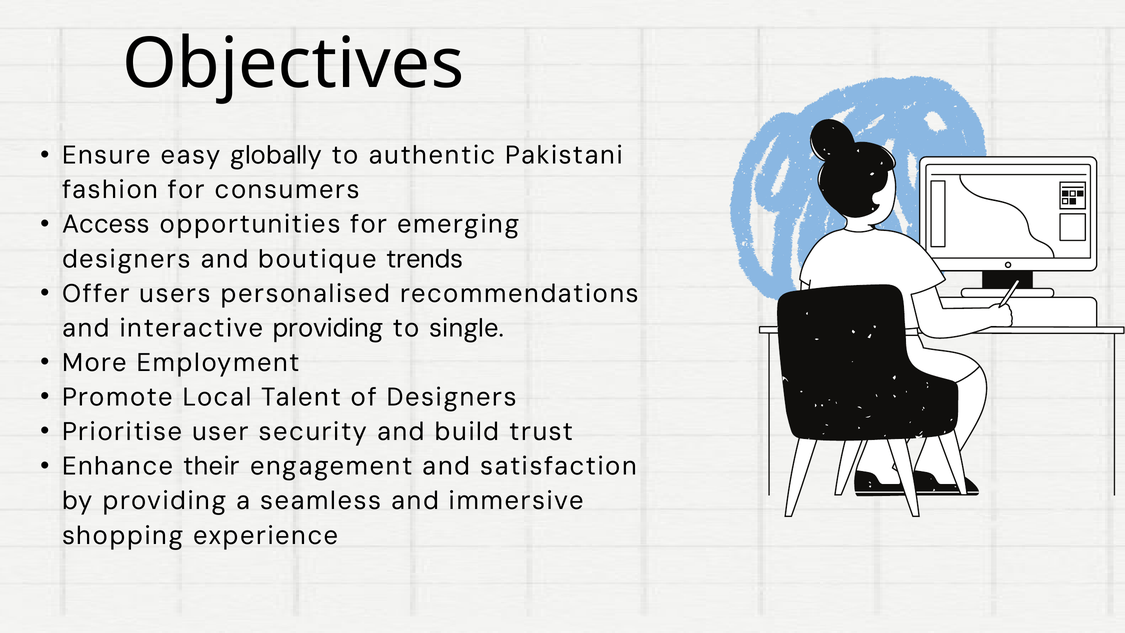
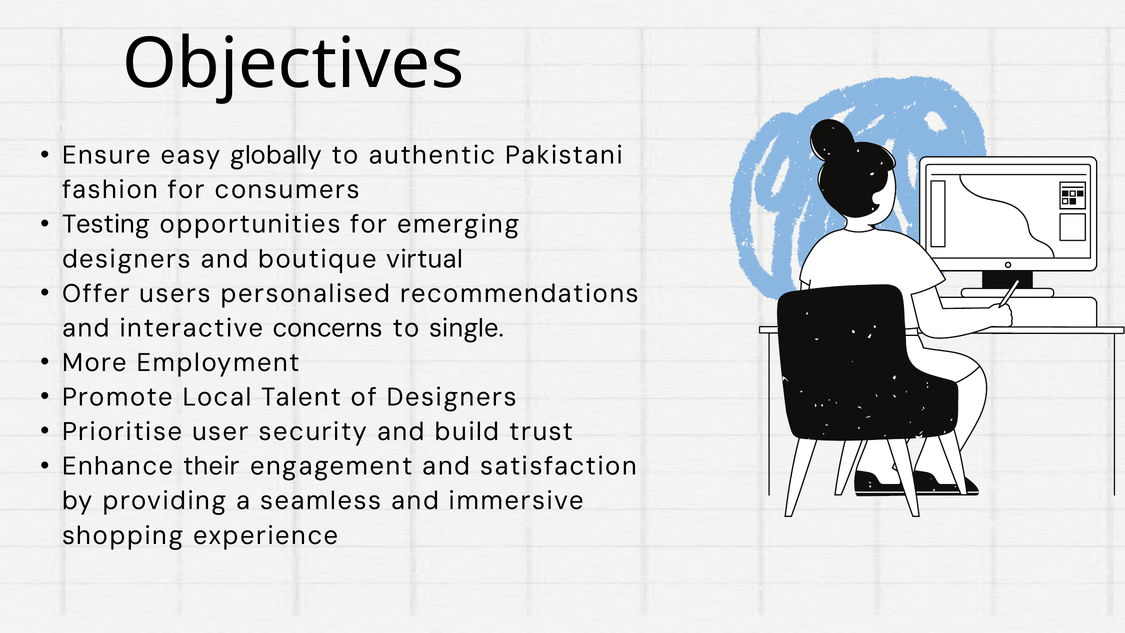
Access: Access -> Testing (106, 224)
trends: trends -> virtual (425, 259)
interactive providing: providing -> concerns (328, 328)
